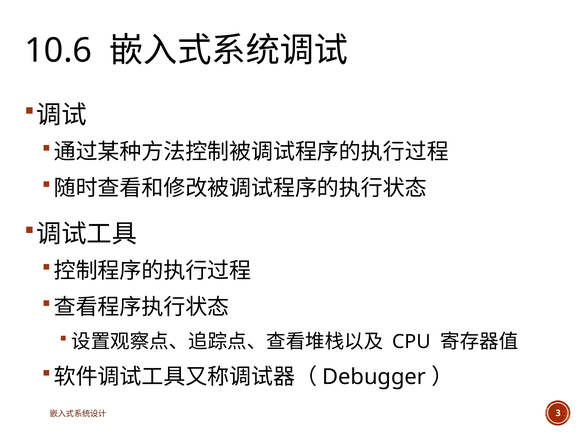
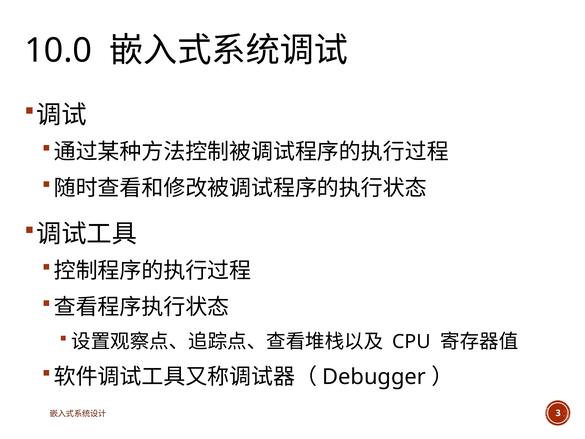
10.6: 10.6 -> 10.0 (58, 51)
